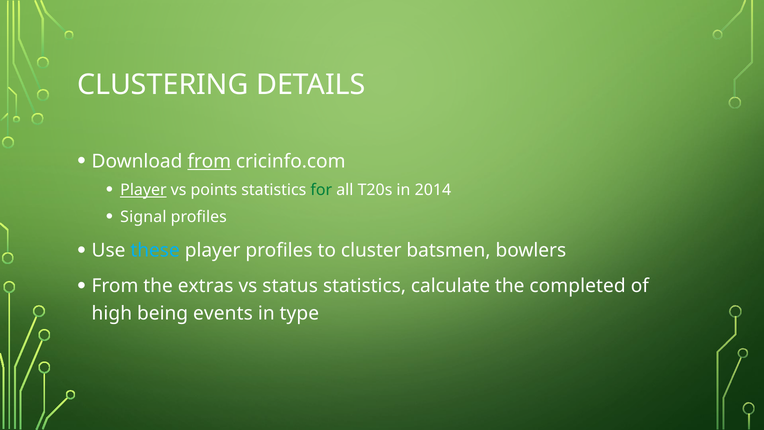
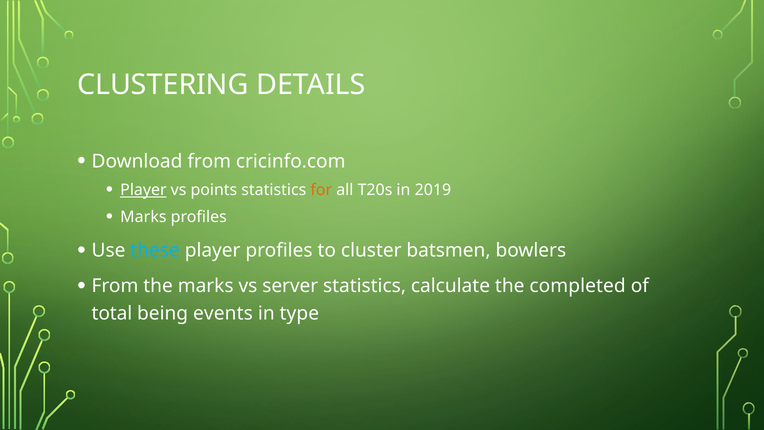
from underline: present -> none (209, 161)
for colour: green -> orange (321, 190)
2014: 2014 -> 2019 (433, 190)
Signal: Signal -> Marks (143, 217)
the extras: extras -> marks (206, 286)
status: status -> server (290, 286)
high: high -> total (112, 313)
